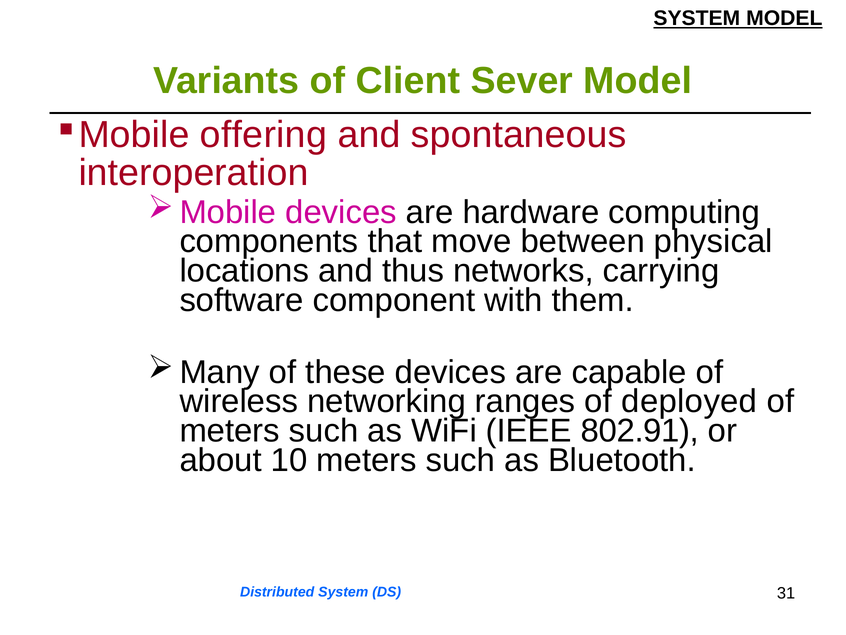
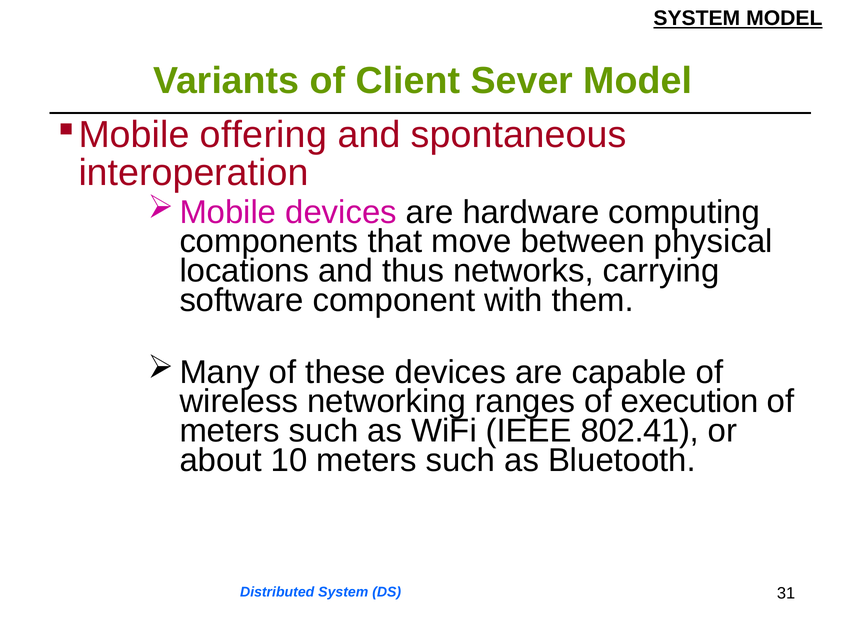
deployed: deployed -> execution (690, 401)
802.91: 802.91 -> 802.41 (640, 431)
